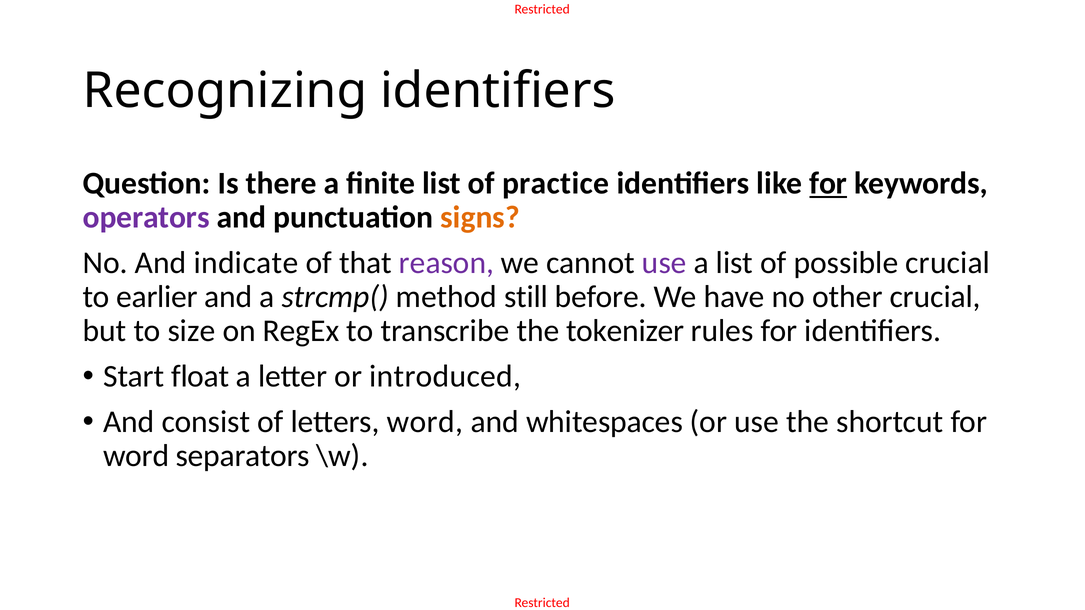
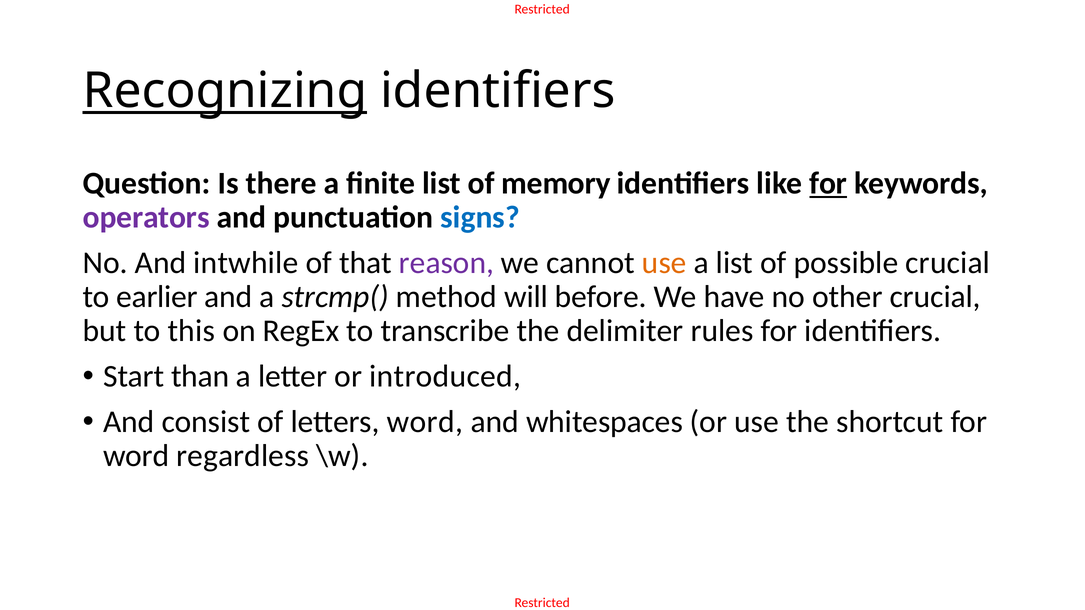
Recognizing underline: none -> present (225, 91)
practice: practice -> memory (556, 183)
signs colour: orange -> blue (480, 217)
indicate: indicate -> intwhile (246, 263)
use colour: purple -> orange (664, 263)
still: still -> will (526, 297)
size: size -> this (191, 331)
tokenizer: tokenizer -> delimiter (625, 331)
float: float -> than (200, 377)
separators: separators -> regardless (243, 456)
